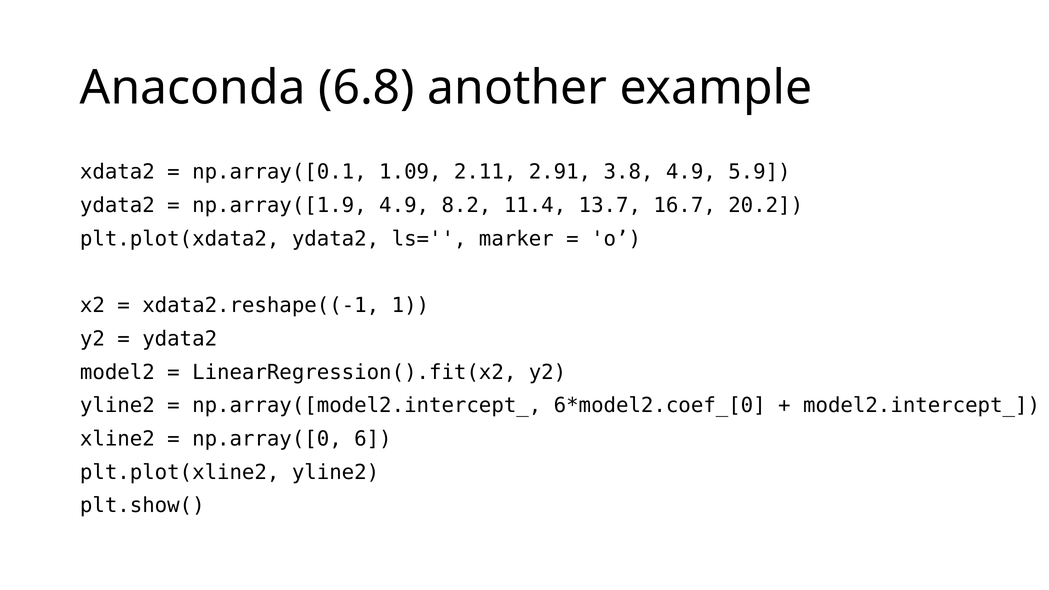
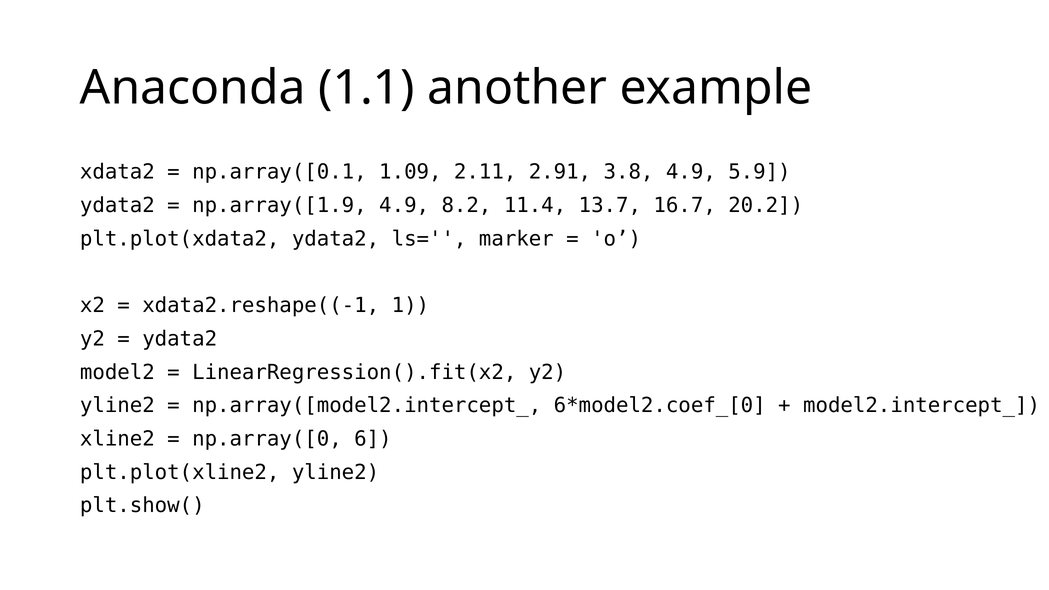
6.8: 6.8 -> 1.1 (367, 88)
